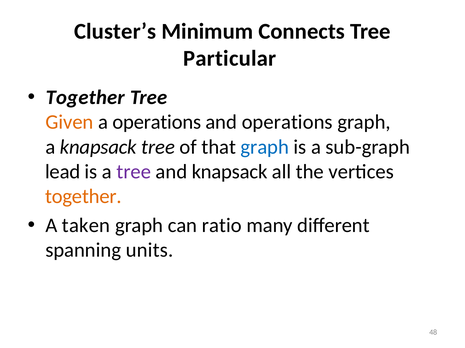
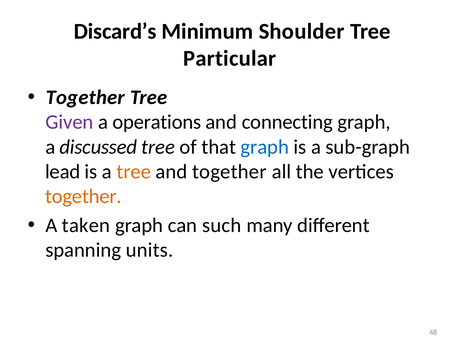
Cluster’s: Cluster’s -> Discard’s (115, 31)
Connects: Connects -> Shoulder (302, 31)
Given colour: orange -> purple (69, 122)
and operations: operations -> connecting (287, 122)
a knapsack: knapsack -> discussed (98, 147)
tree colour: purple -> orange (134, 172)
and knapsack: knapsack -> together (229, 172)
ratio: ratio -> such (222, 226)
